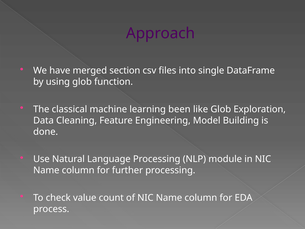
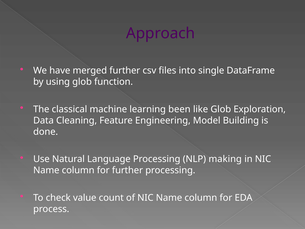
merged section: section -> further (125, 71)
module: module -> making (225, 159)
